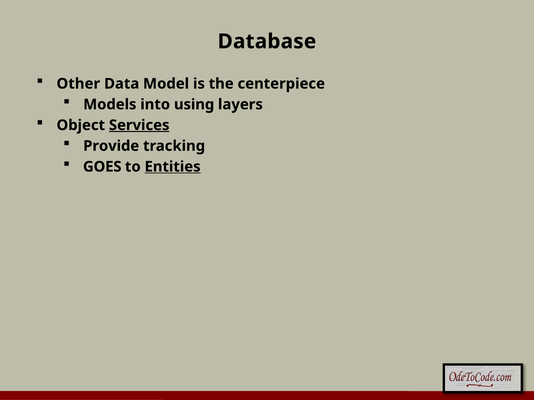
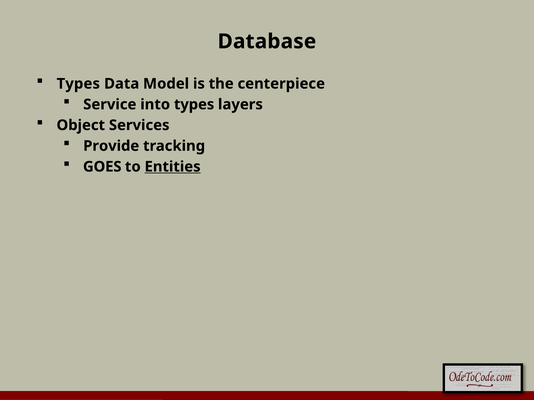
Other: Other -> Types (78, 84)
Models: Models -> Service (110, 105)
into using: using -> types (194, 105)
Services underline: present -> none (139, 125)
